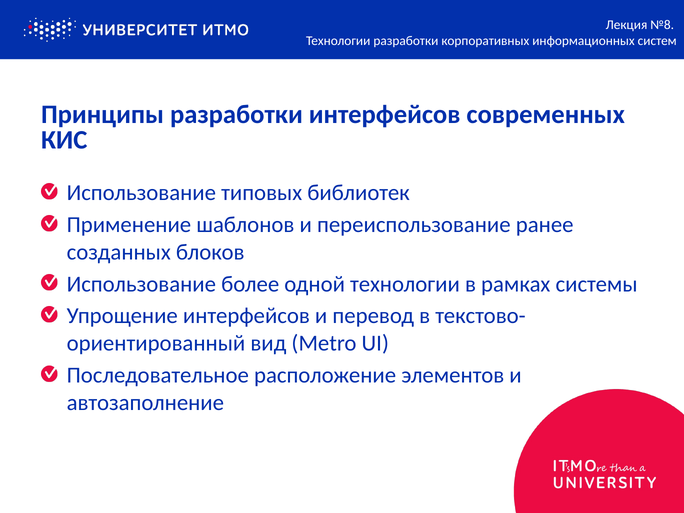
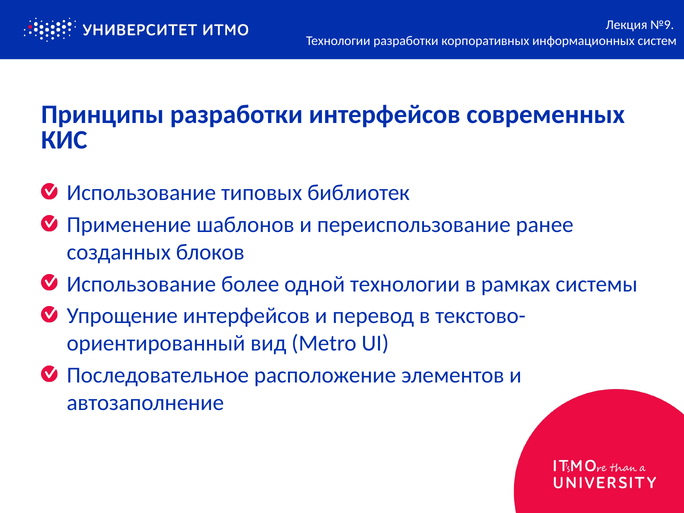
№8: №8 -> №9 (662, 25)
